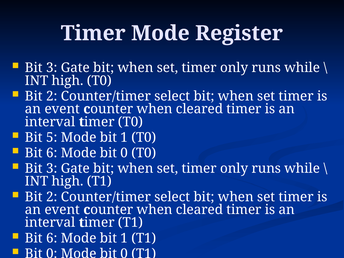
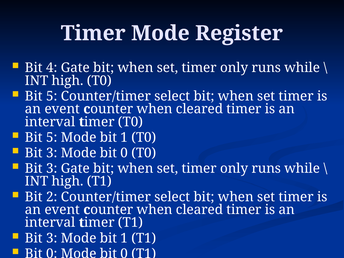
3: 3 -> 4 (52, 68)
2: 2 -> 5 (52, 96)
6: 6 -> 3 (52, 153)
6: 6 -> 3 (52, 238)
